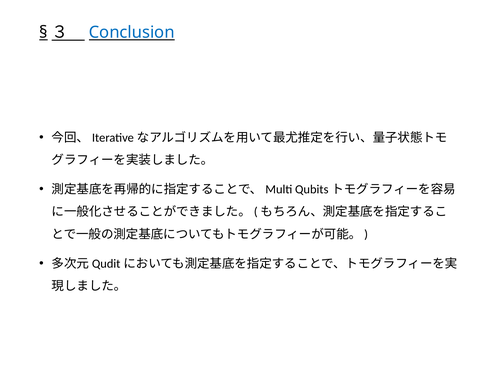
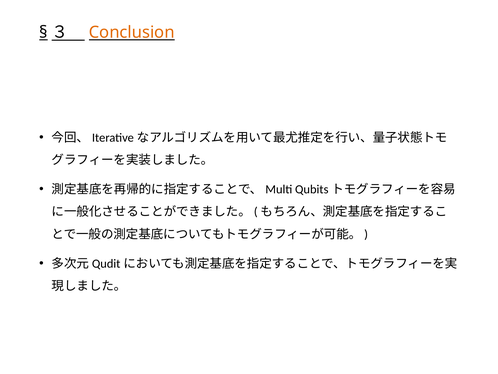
Conclusion colour: blue -> orange (132, 32)
